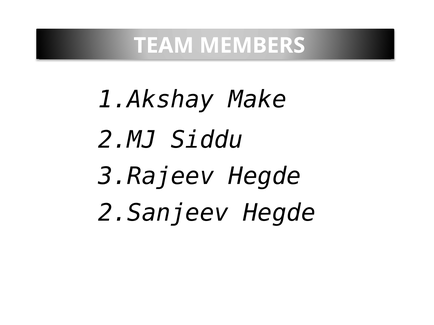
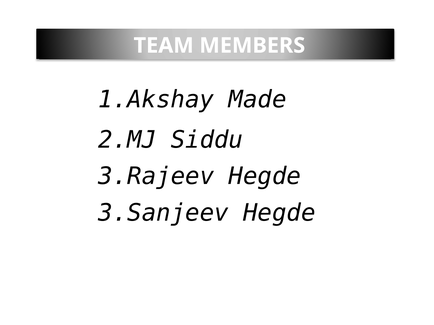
Make: Make -> Made (258, 100)
2.Sanjeev: 2.Sanjeev -> 3.Sanjeev (163, 213)
